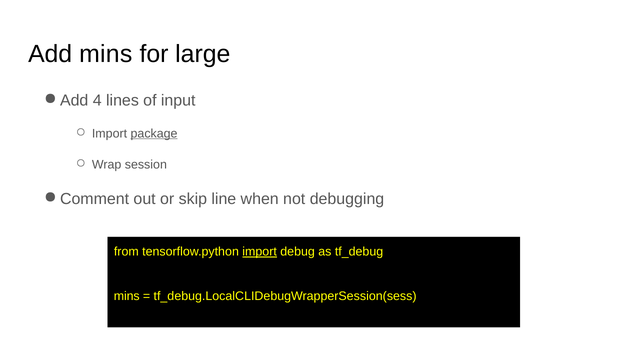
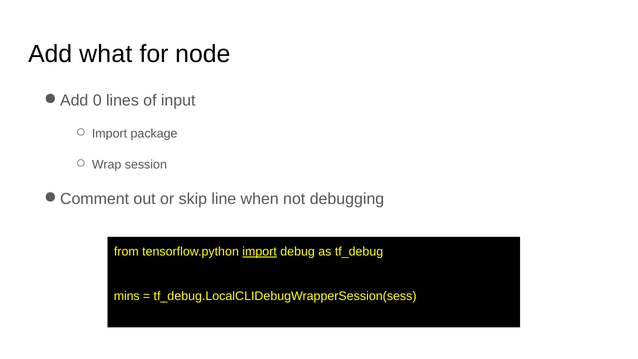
Add mins: mins -> what (106, 54)
large: large -> node (203, 54)
4: 4 -> 0 (97, 100)
package underline: present -> none (154, 133)
